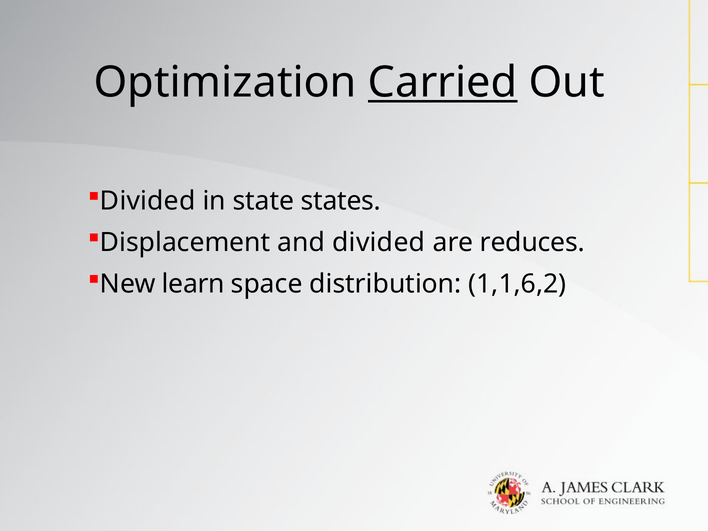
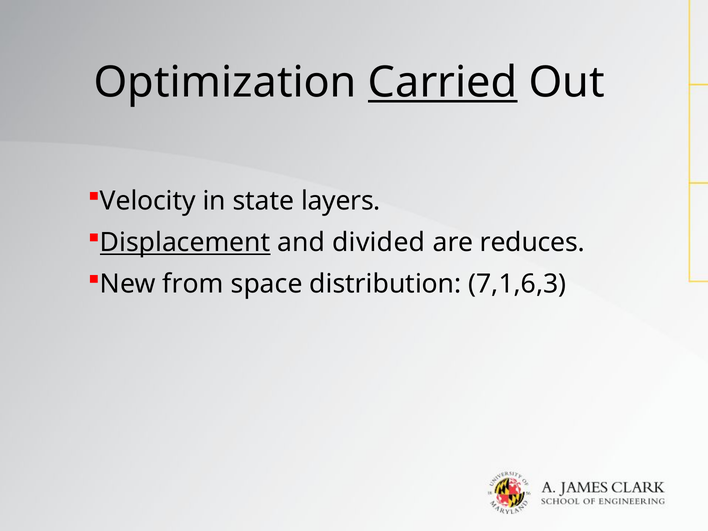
Divided: Divided -> Velocity (148, 201)
states: states -> layers (341, 201)
Displacement underline: none -> present (185, 243)
learn: learn -> from (193, 284)
1,1,6,2: 1,1,6,2 -> 7,1,6,3 (517, 284)
